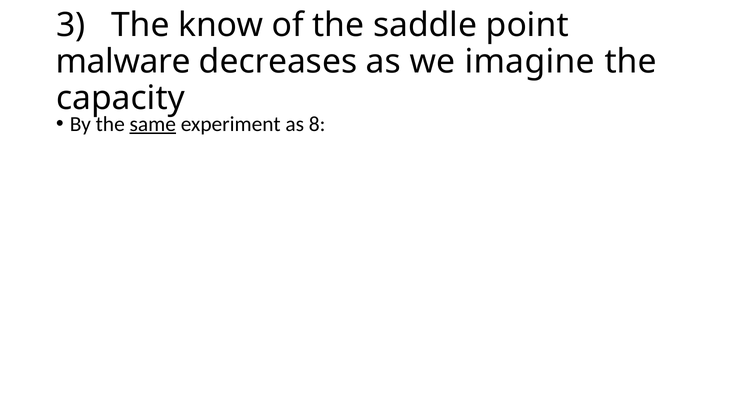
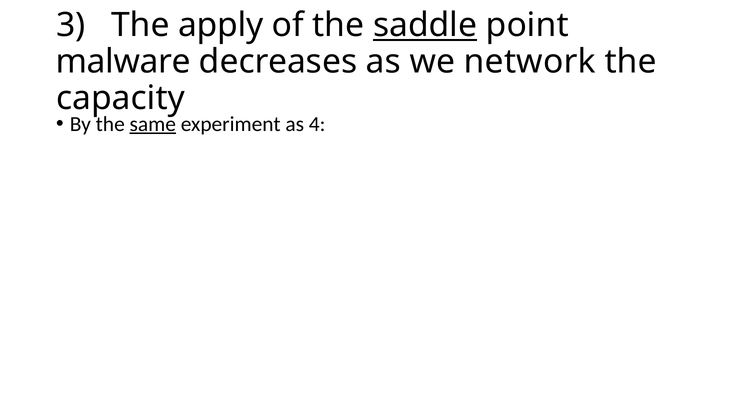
know: know -> apply (221, 25)
saddle underline: none -> present (425, 25)
imagine: imagine -> network (530, 62)
8: 8 -> 4 (317, 124)
